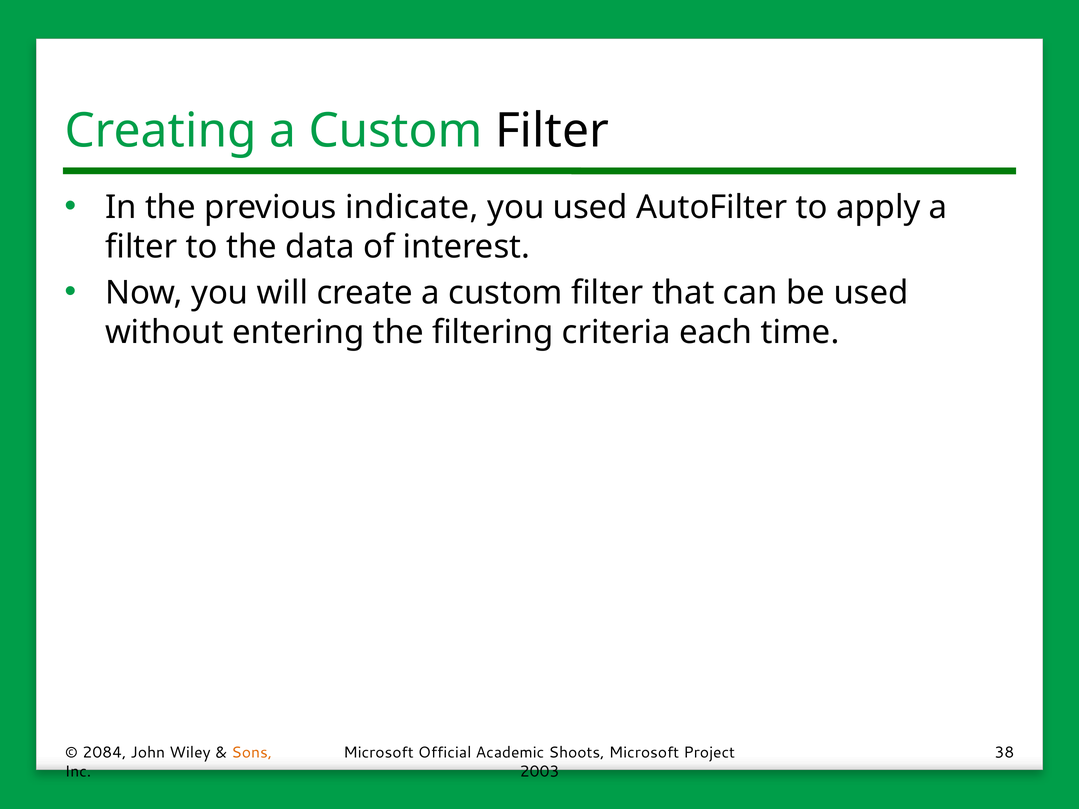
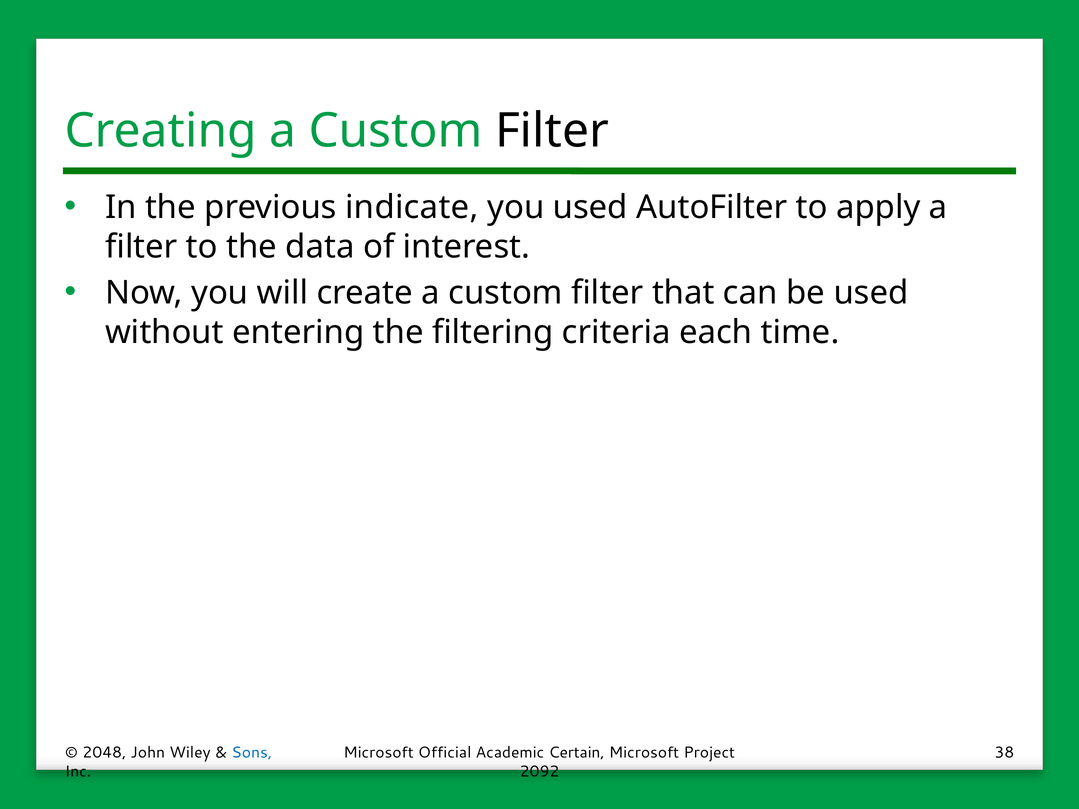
2084: 2084 -> 2048 (104, 753)
Sons colour: orange -> blue (252, 753)
Shoots: Shoots -> Certain (577, 753)
2003: 2003 -> 2092 (540, 772)
